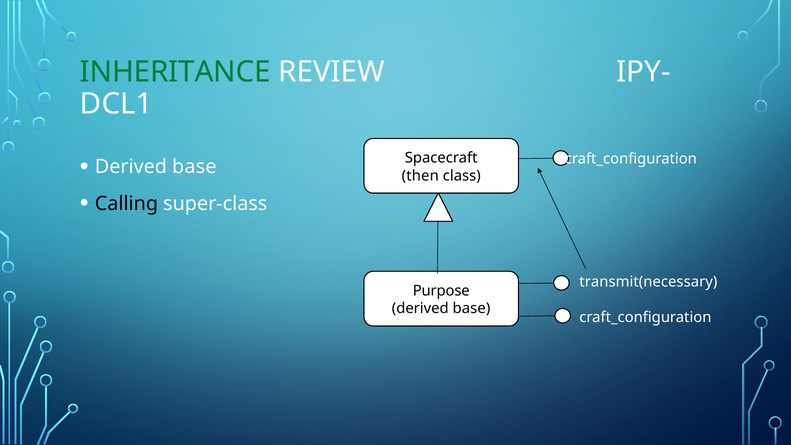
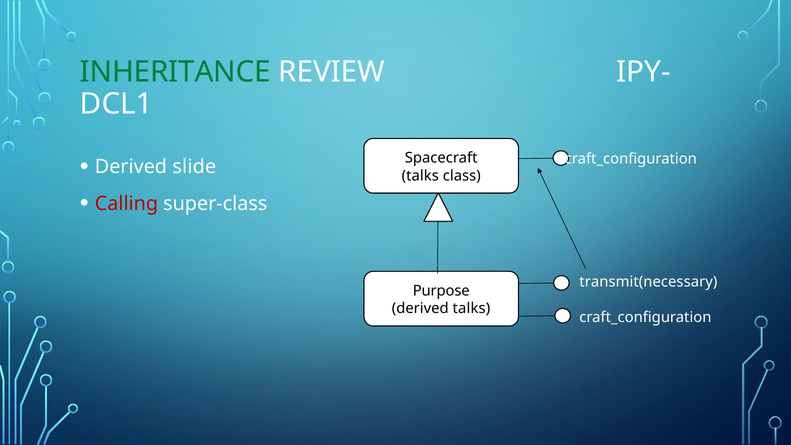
base: base -> slide (194, 167)
then: then -> talks (420, 176)
Calling colour: black -> red (126, 204)
base: base -> talks (471, 309)
